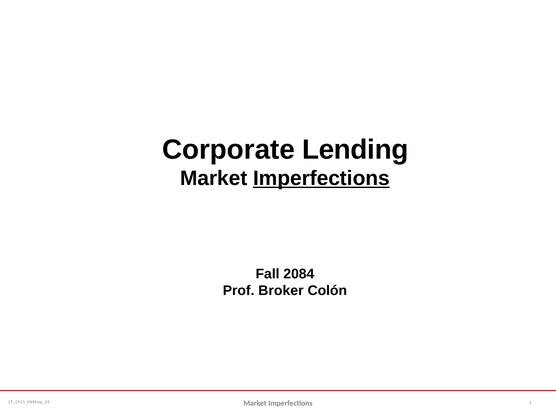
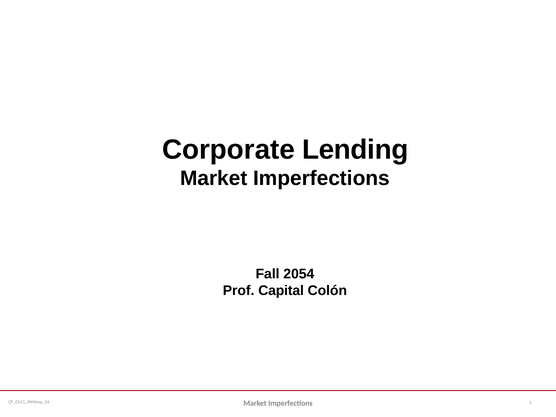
Imperfections underline: present -> none (321, 178)
2084: 2084 -> 2054 (299, 274)
Broker: Broker -> Capital (281, 291)
